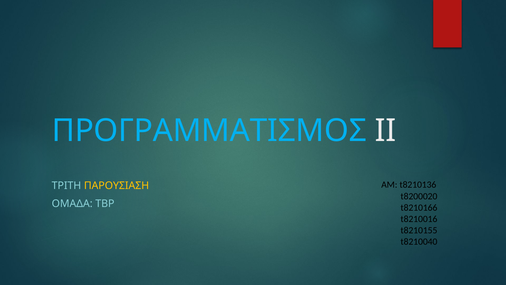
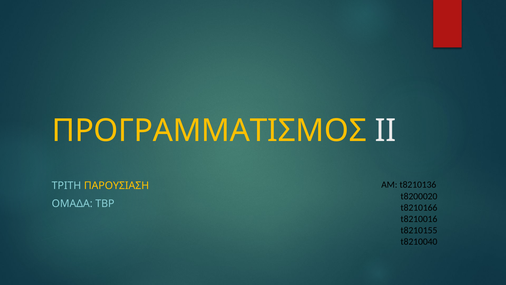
ΠΡΟΓΡΑΜΜΑΤΙΣΜΟΣ colour: light blue -> yellow (209, 131)
